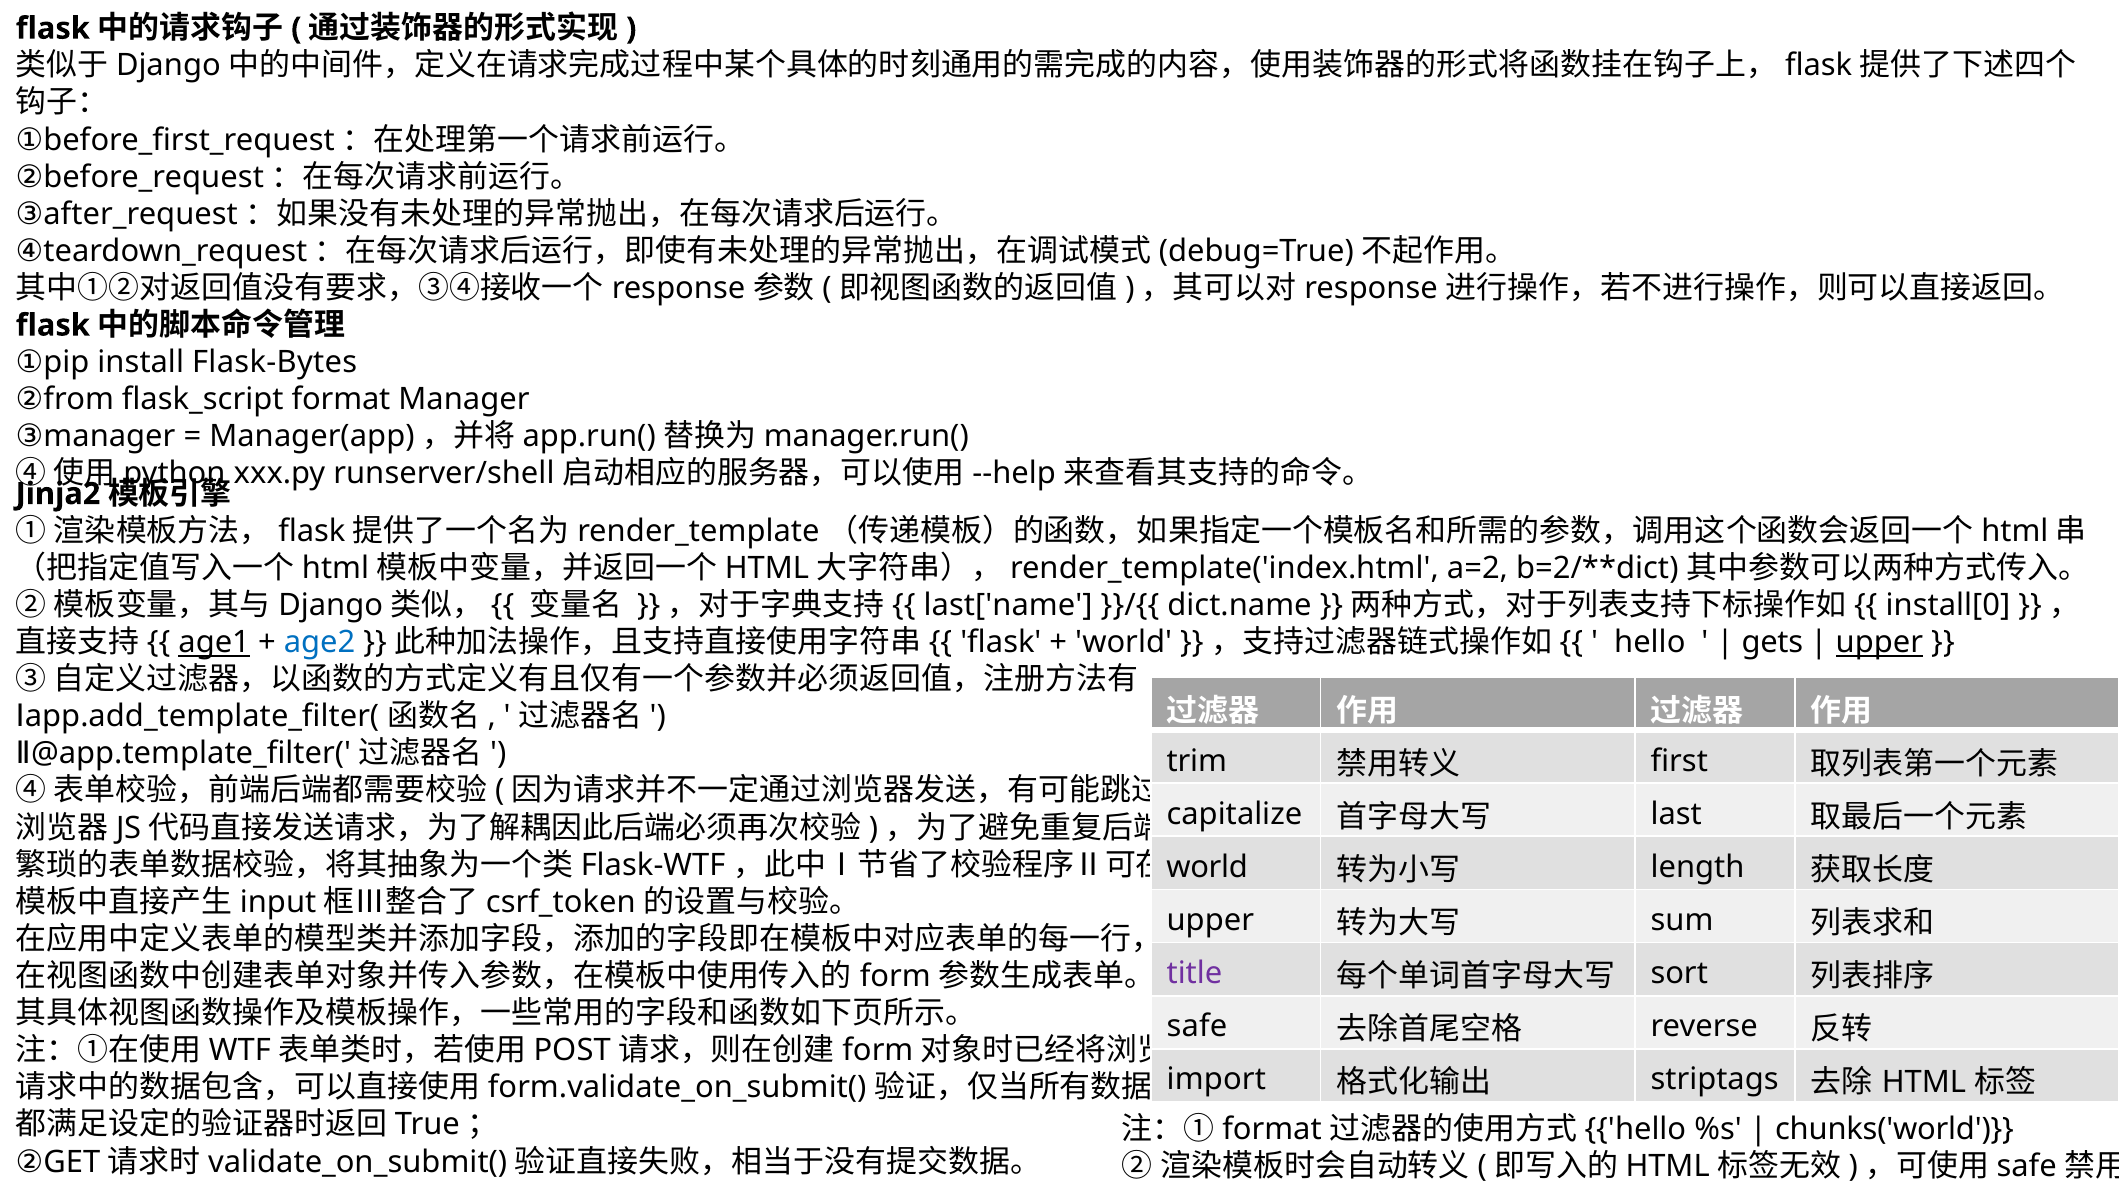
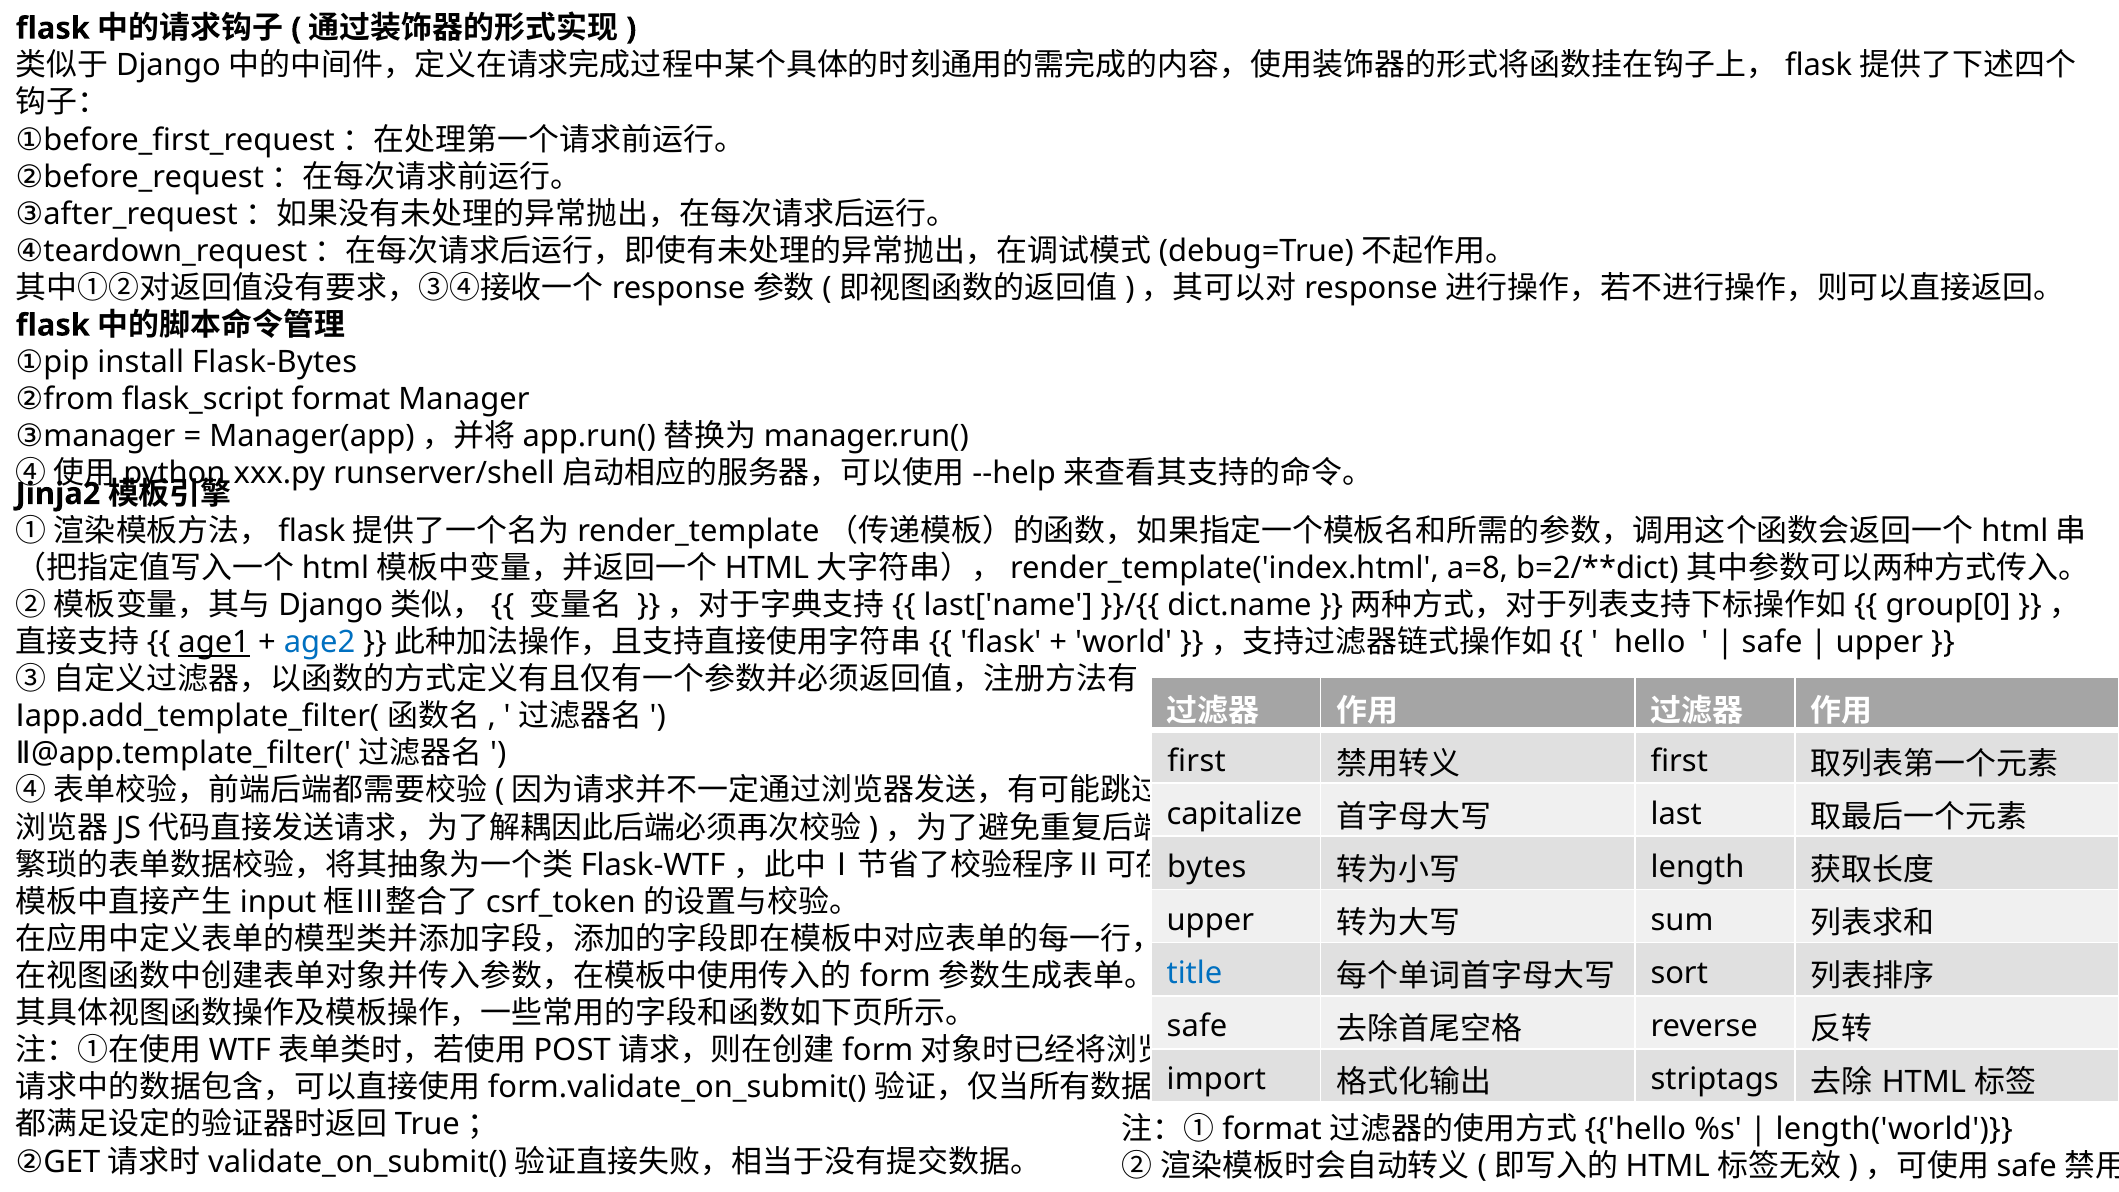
a=2: a=2 -> a=8 (1477, 568)
install[0: install[0 -> group[0 (1948, 605)
gets: gets -> safe (1772, 642)
upper underline: present -> none (1879, 642)
trim: trim -> first (1197, 761)
world: world -> bytes (1207, 867)
title colour: purple -> blue (1194, 973)
chunks('world: chunks('world -> length('world (1894, 1129)
